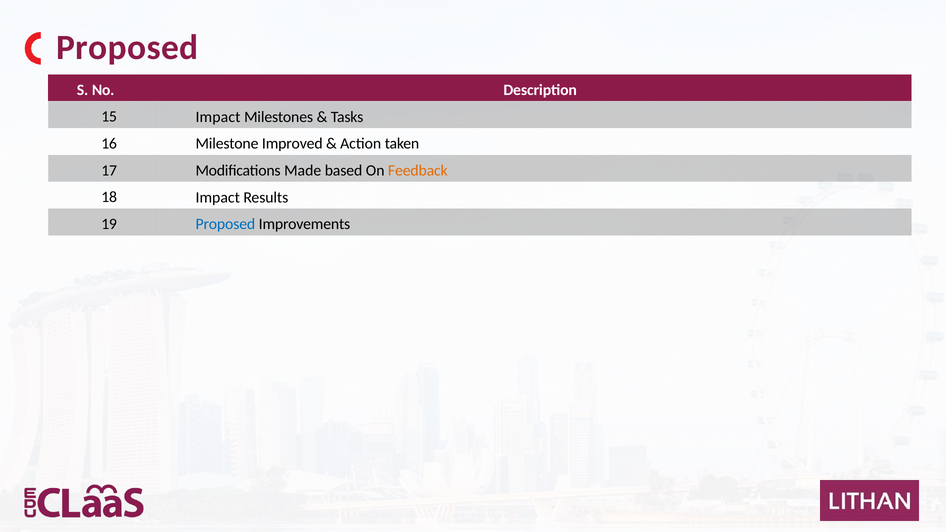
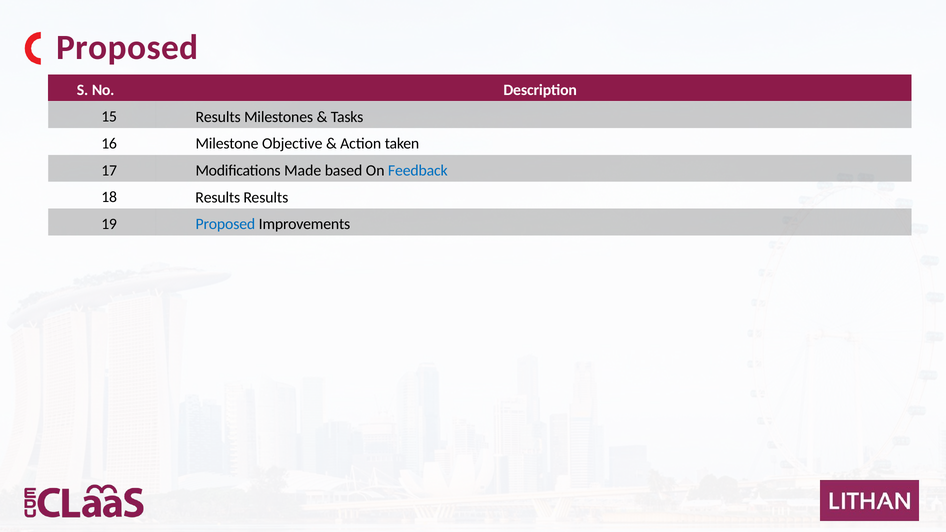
15 Impact: Impact -> Results (218, 117)
Improved: Improved -> Objective (292, 144)
Feedback colour: orange -> blue (418, 171)
18 Impact: Impact -> Results (218, 197)
